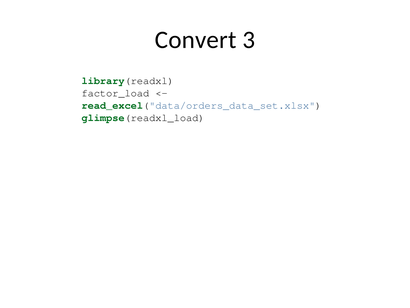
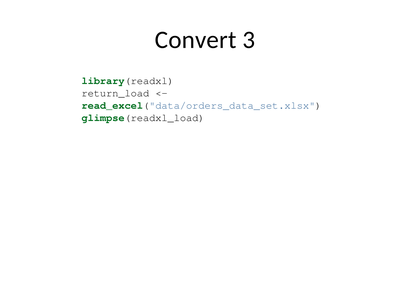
factor_load: factor_load -> return_load (115, 93)
